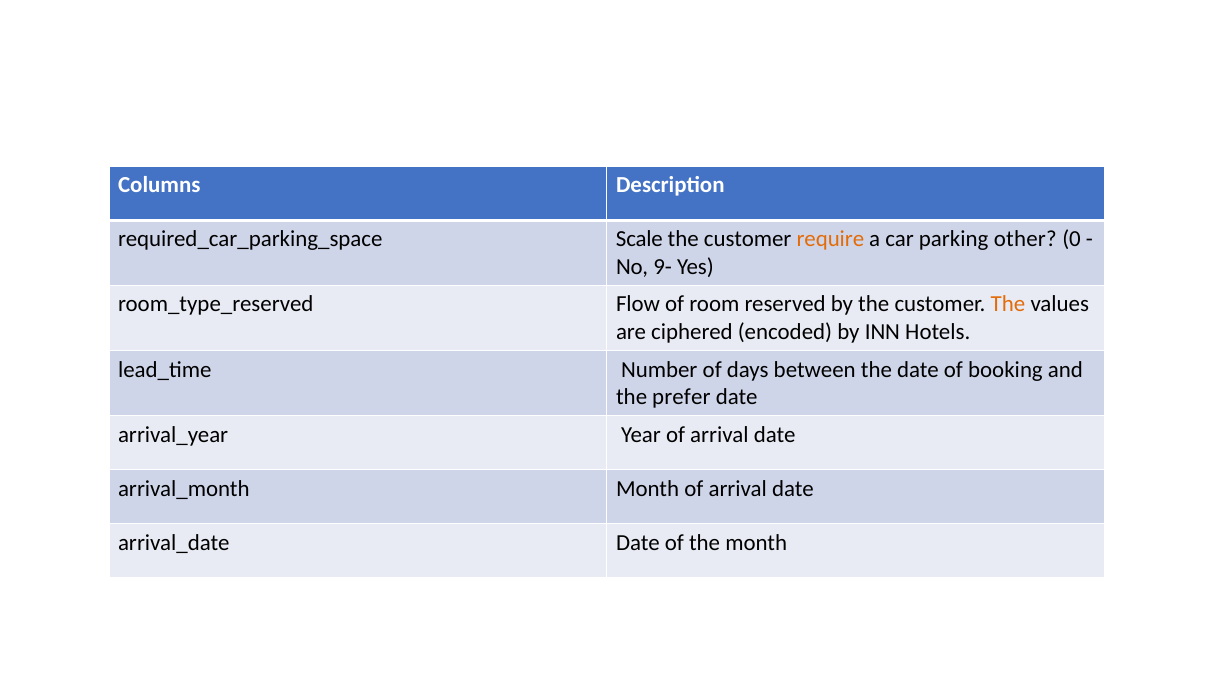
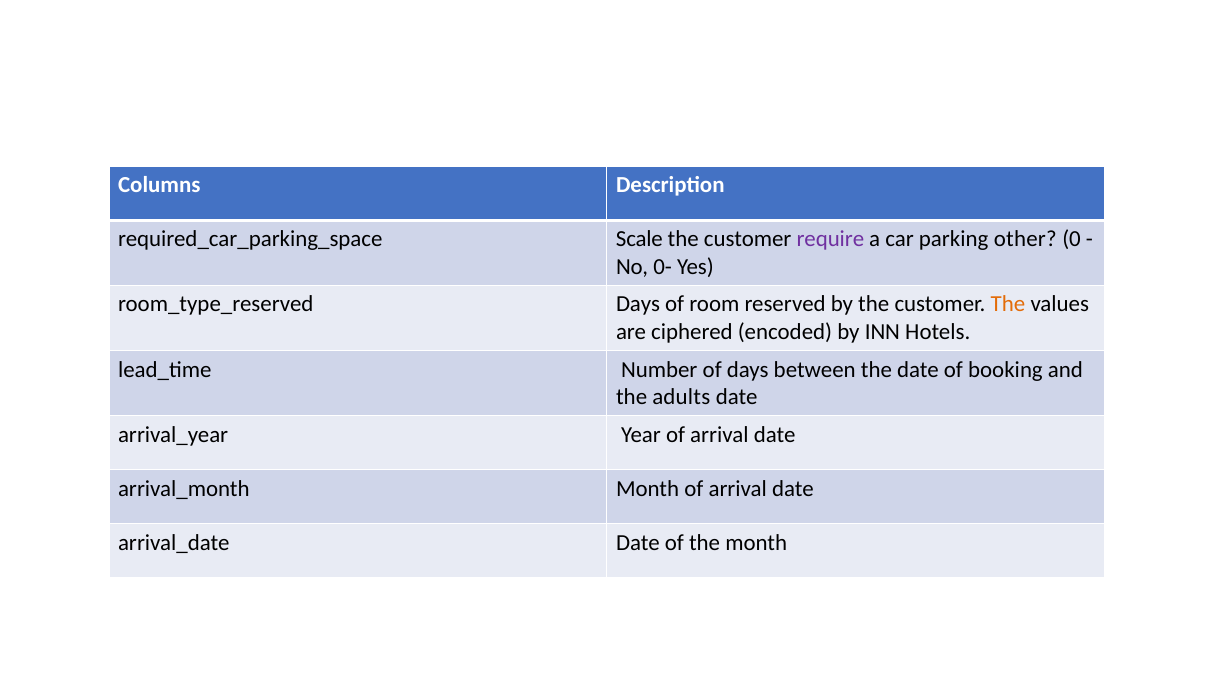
require colour: orange -> purple (830, 239)
9-: 9- -> 0- (663, 267)
Flow: Flow -> Days (638, 304)
prefer: prefer -> adults (681, 397)
